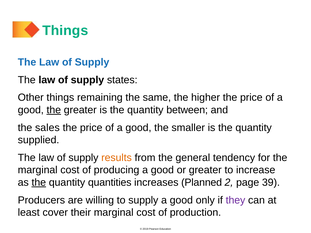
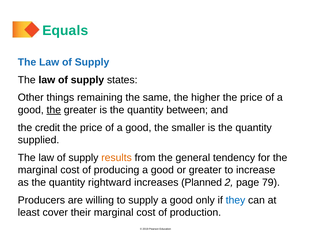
Things: Things -> Equals (65, 31)
sales: sales -> credit (47, 128)
the underline: present -> none (39, 183)
quantities: quantities -> rightward (110, 183)
39: 39 -> 79 (271, 183)
they colour: purple -> blue (235, 200)
